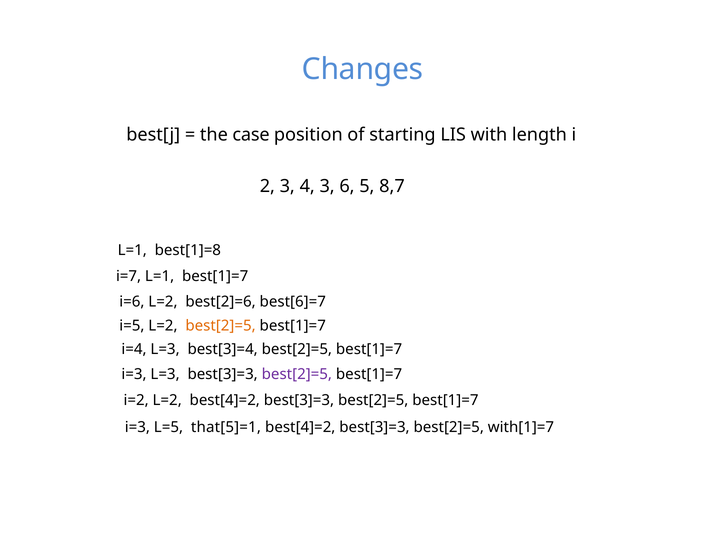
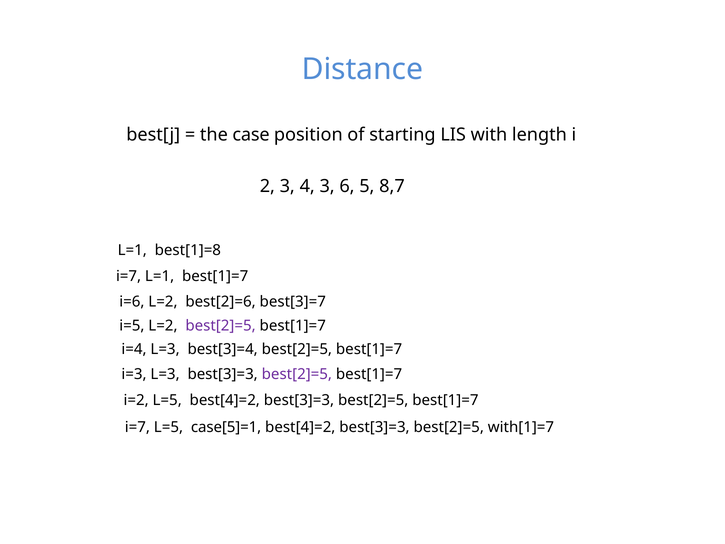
Changes: Changes -> Distance (363, 69)
best[6]=7: best[6]=7 -> best[3]=7 (293, 302)
best[2]=5 colour: orange -> purple (221, 326)
i=2 L=2: L=2 -> L=5 (167, 400)
i=3: i=3 -> i=7 (137, 427)
that[5]=1: that[5]=1 -> case[5]=1 (226, 427)
